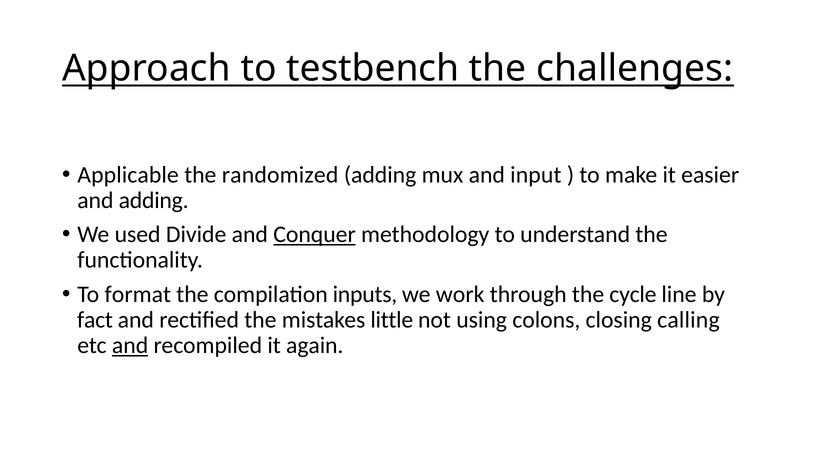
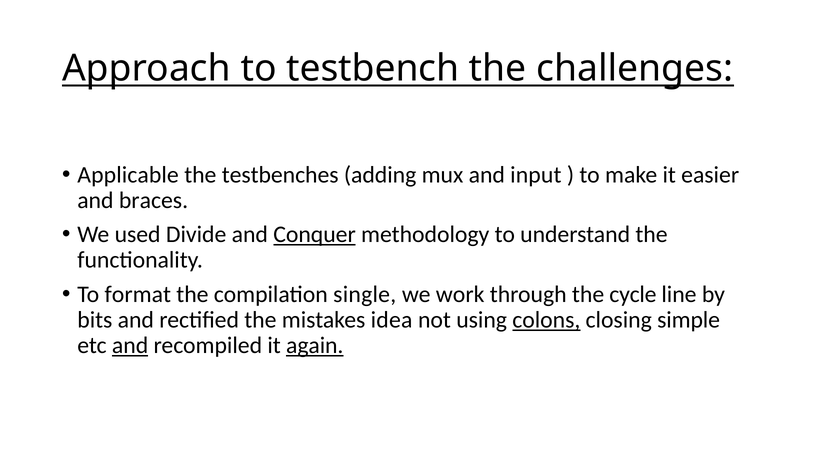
randomized: randomized -> testbenches (280, 175)
and adding: adding -> braces (154, 200)
inputs: inputs -> single (365, 294)
fact: fact -> bits (95, 320)
little: little -> idea (392, 320)
colons underline: none -> present (546, 320)
calling: calling -> simple (689, 320)
again underline: none -> present (315, 345)
